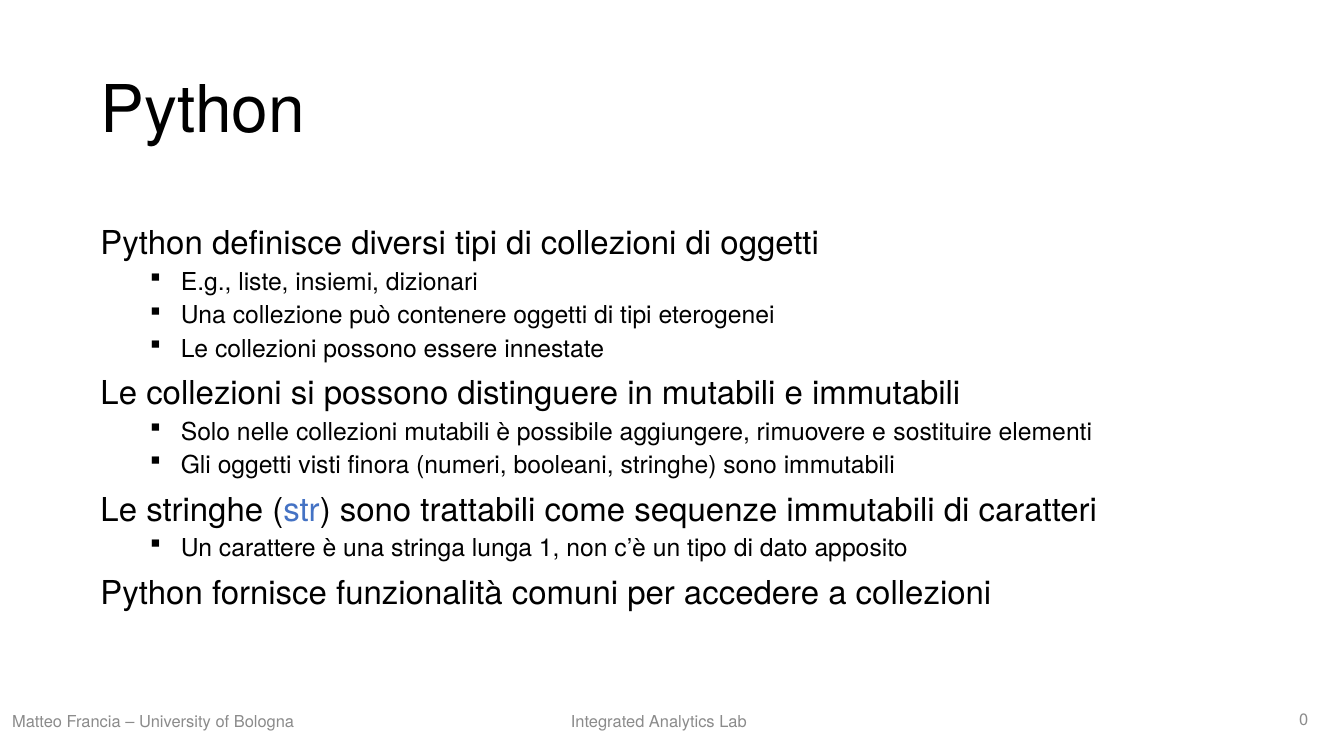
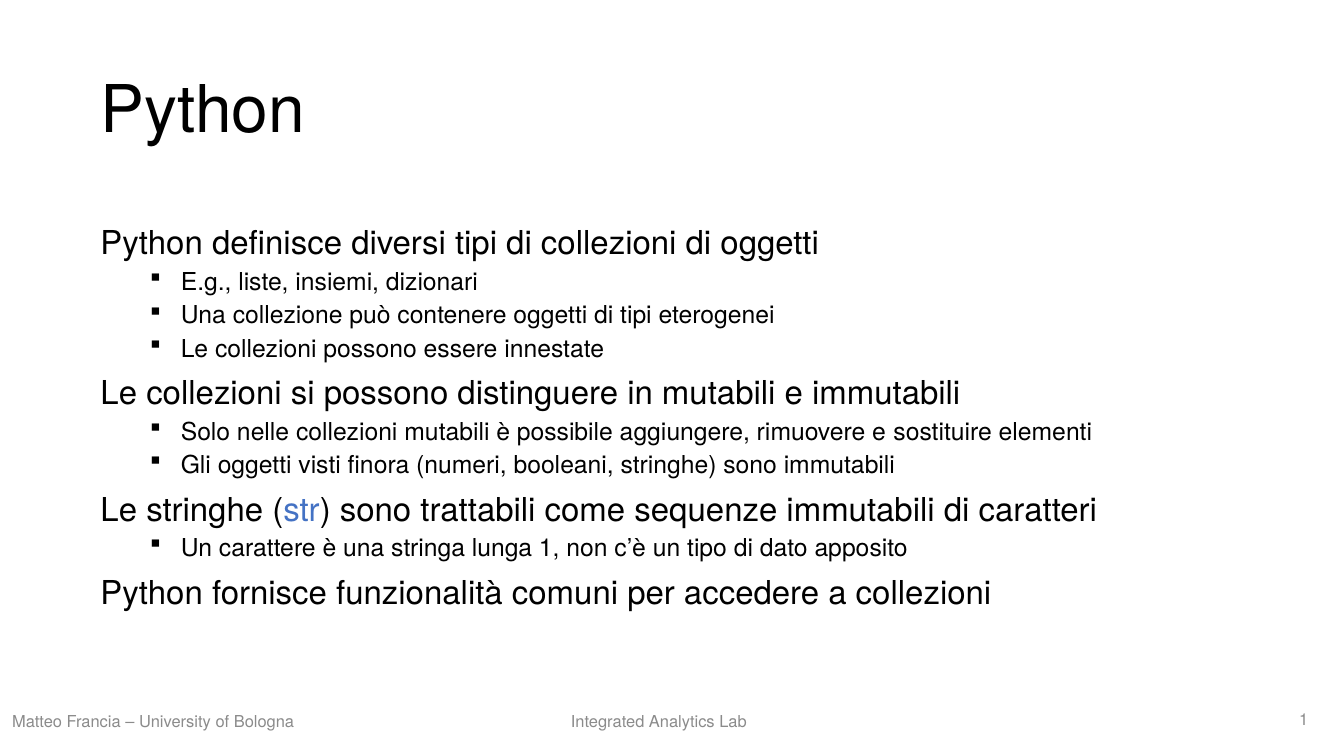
Bologna 0: 0 -> 1 (1304, 721)
